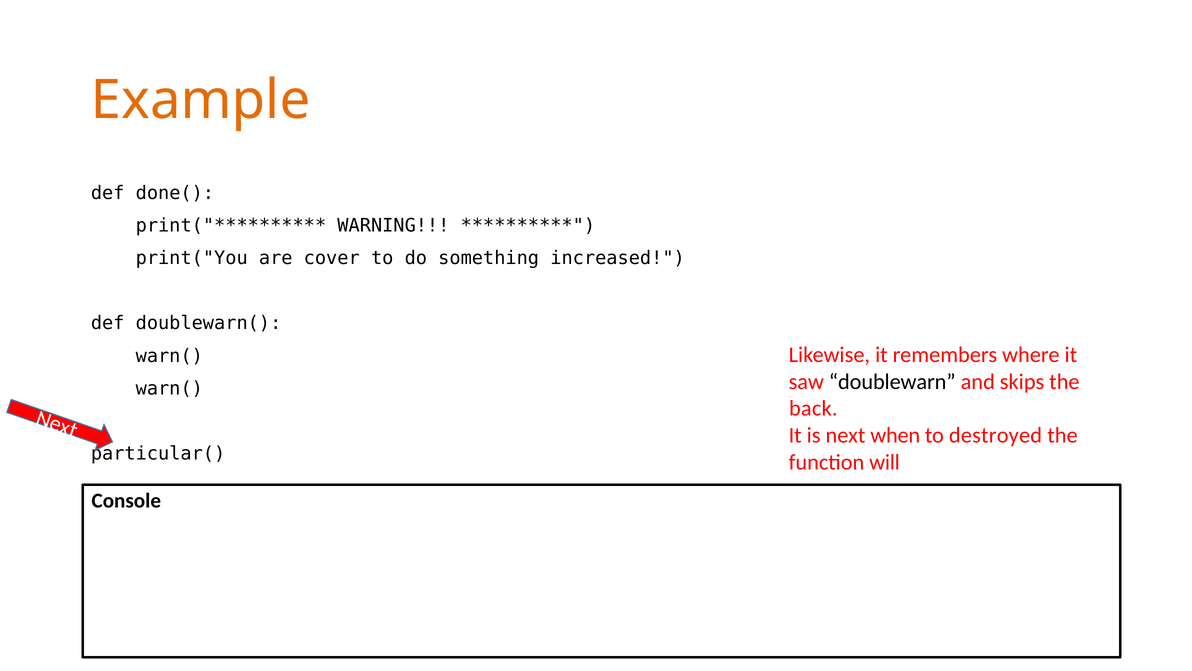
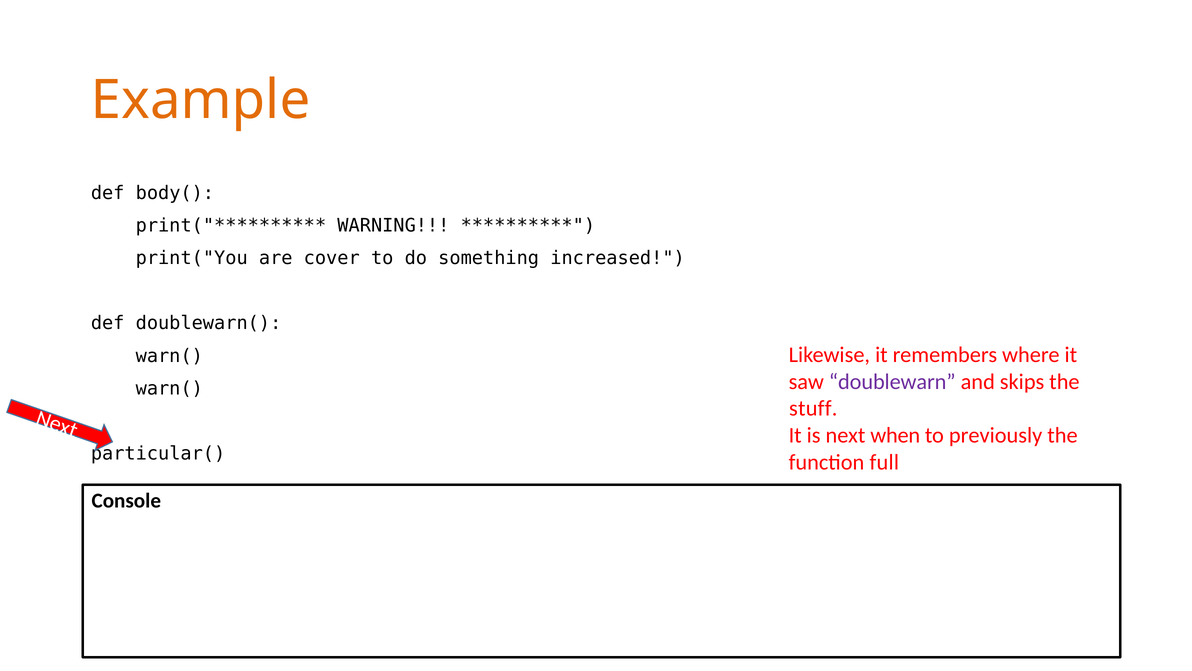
done(: done( -> body( (175, 193)
doublewarn colour: black -> purple (892, 381)
back: back -> stuff (813, 408)
destroyed: destroyed -> previously (996, 435)
will: will -> full (884, 462)
